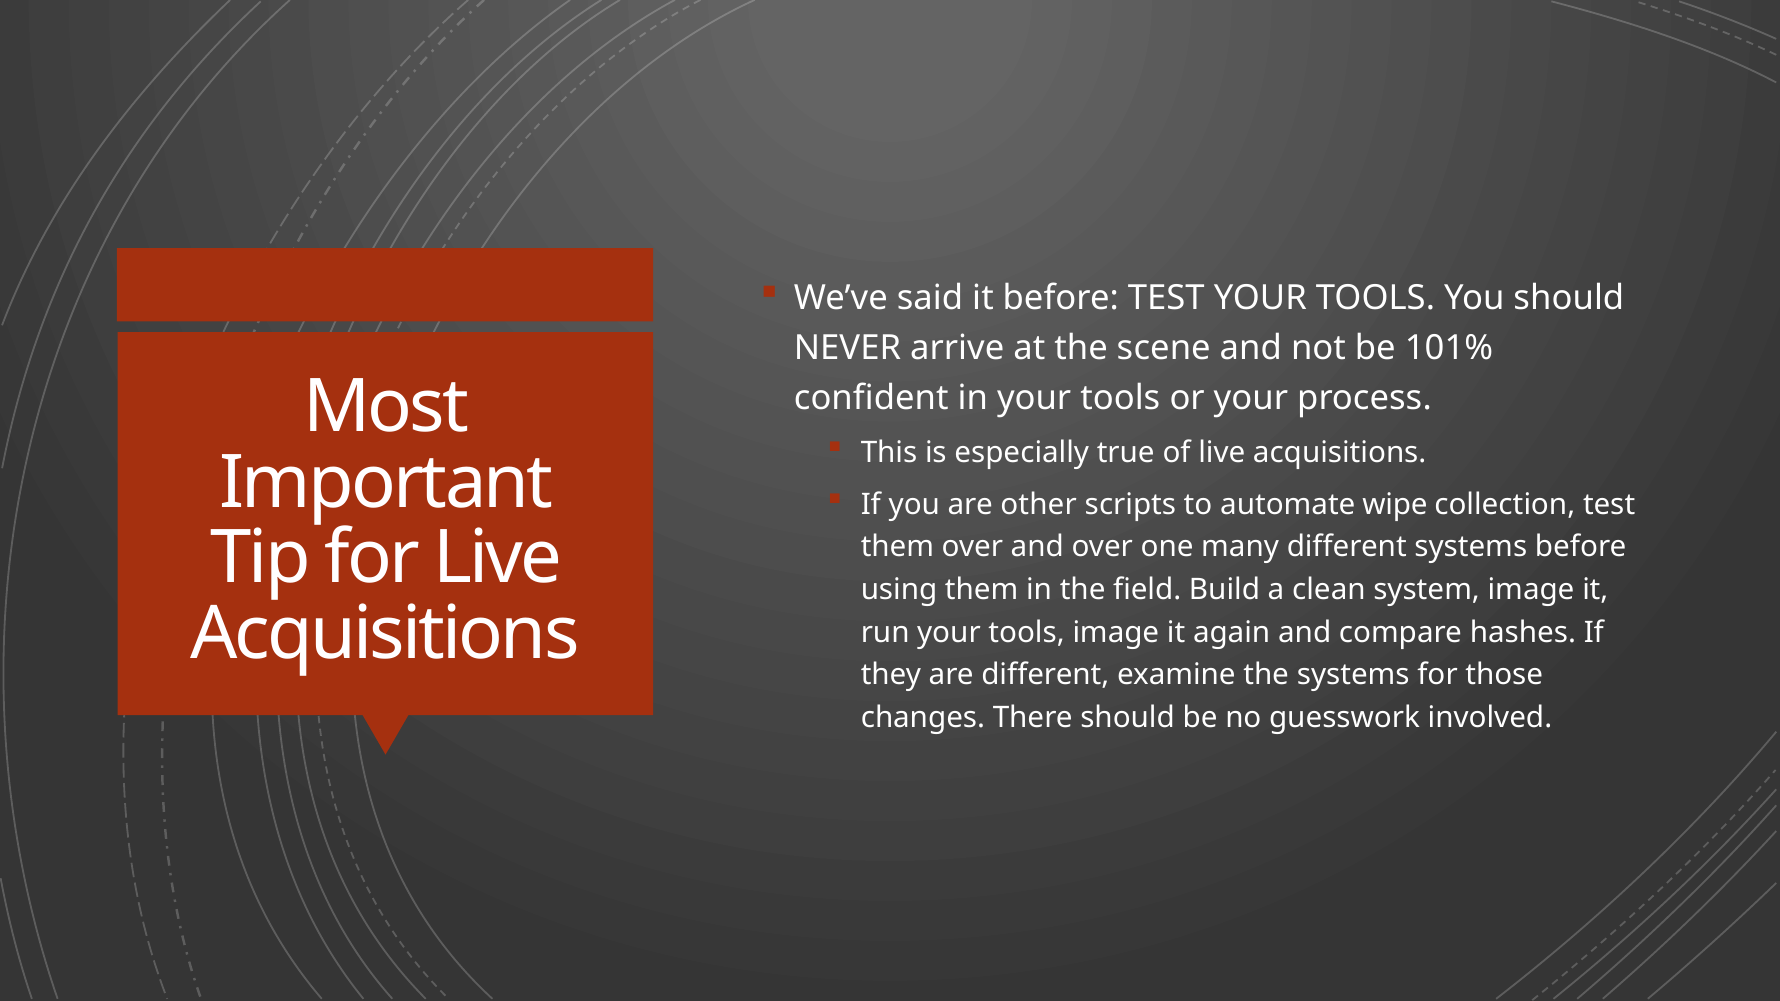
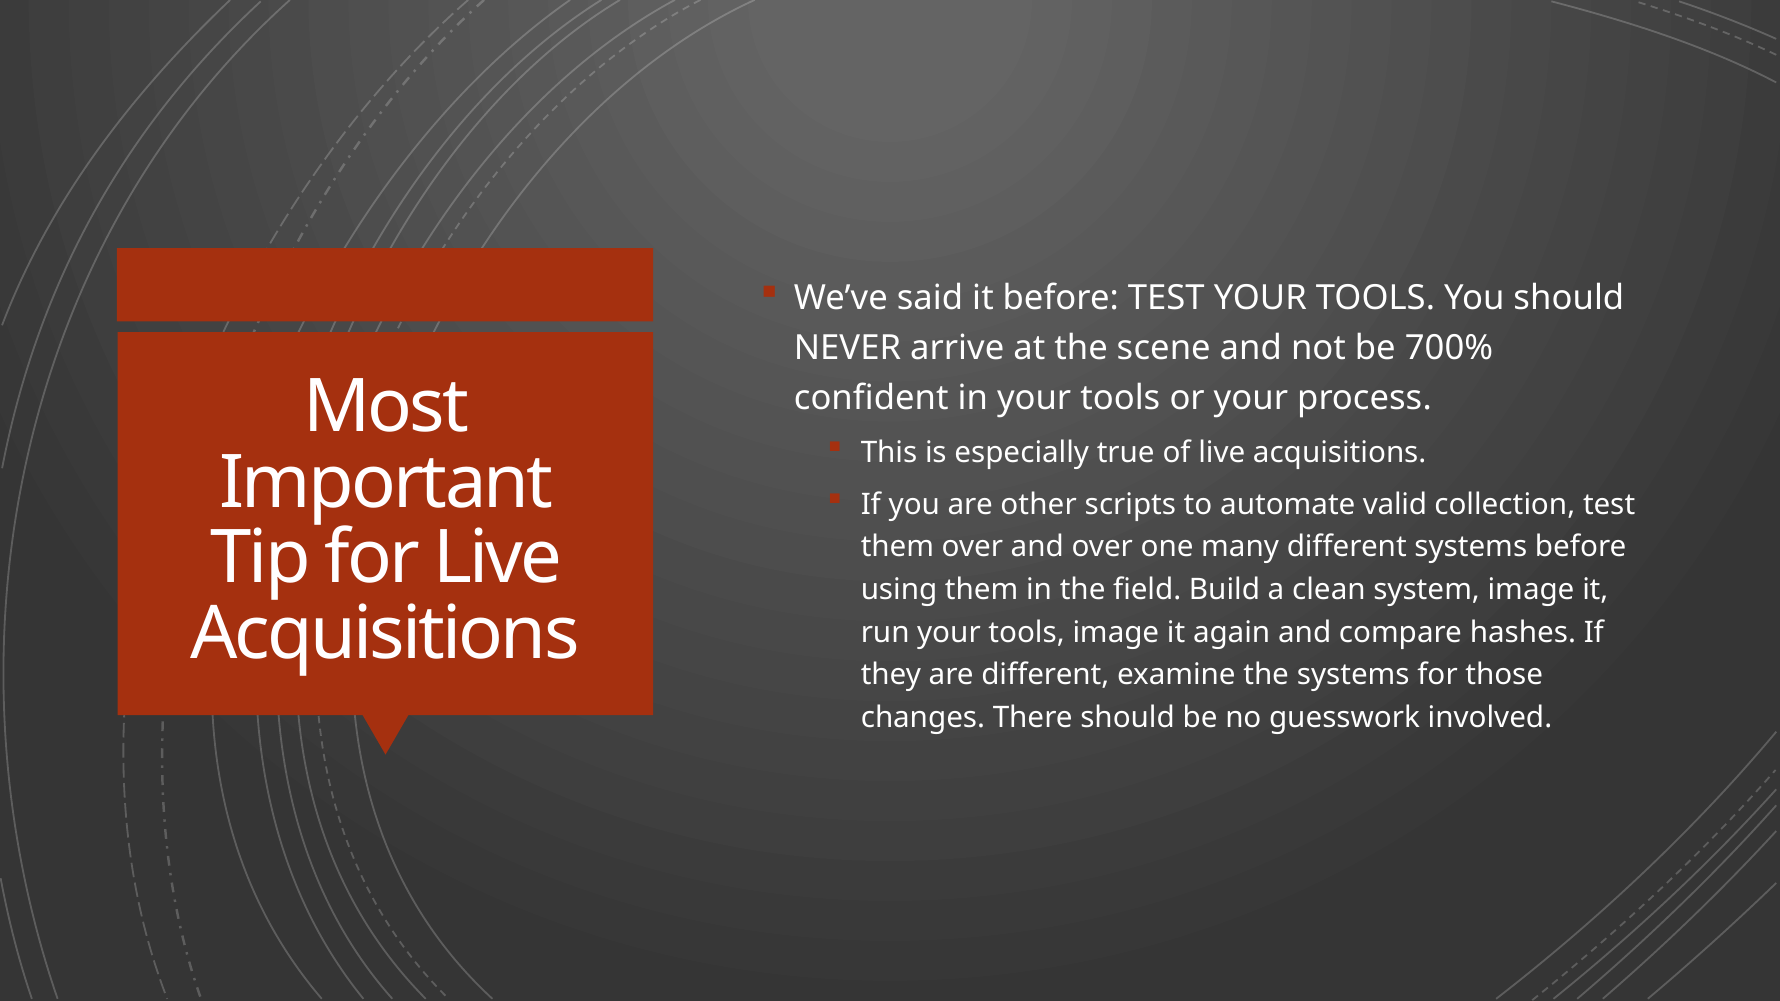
101%: 101% -> 700% (1449, 348)
wipe: wipe -> valid (1395, 505)
